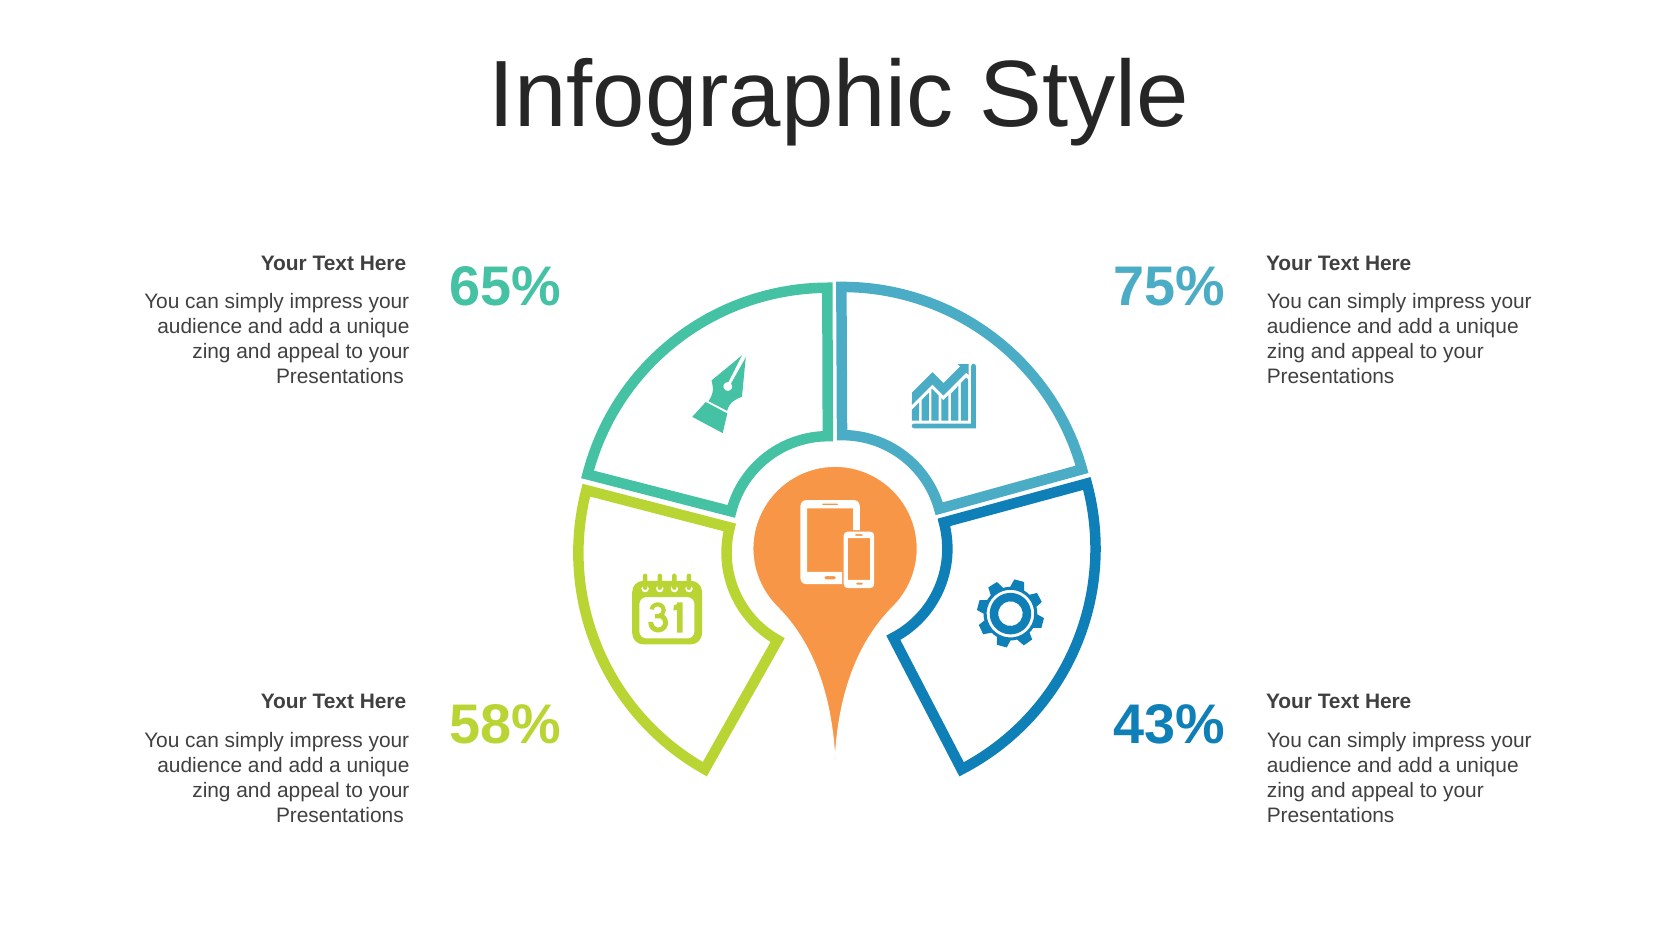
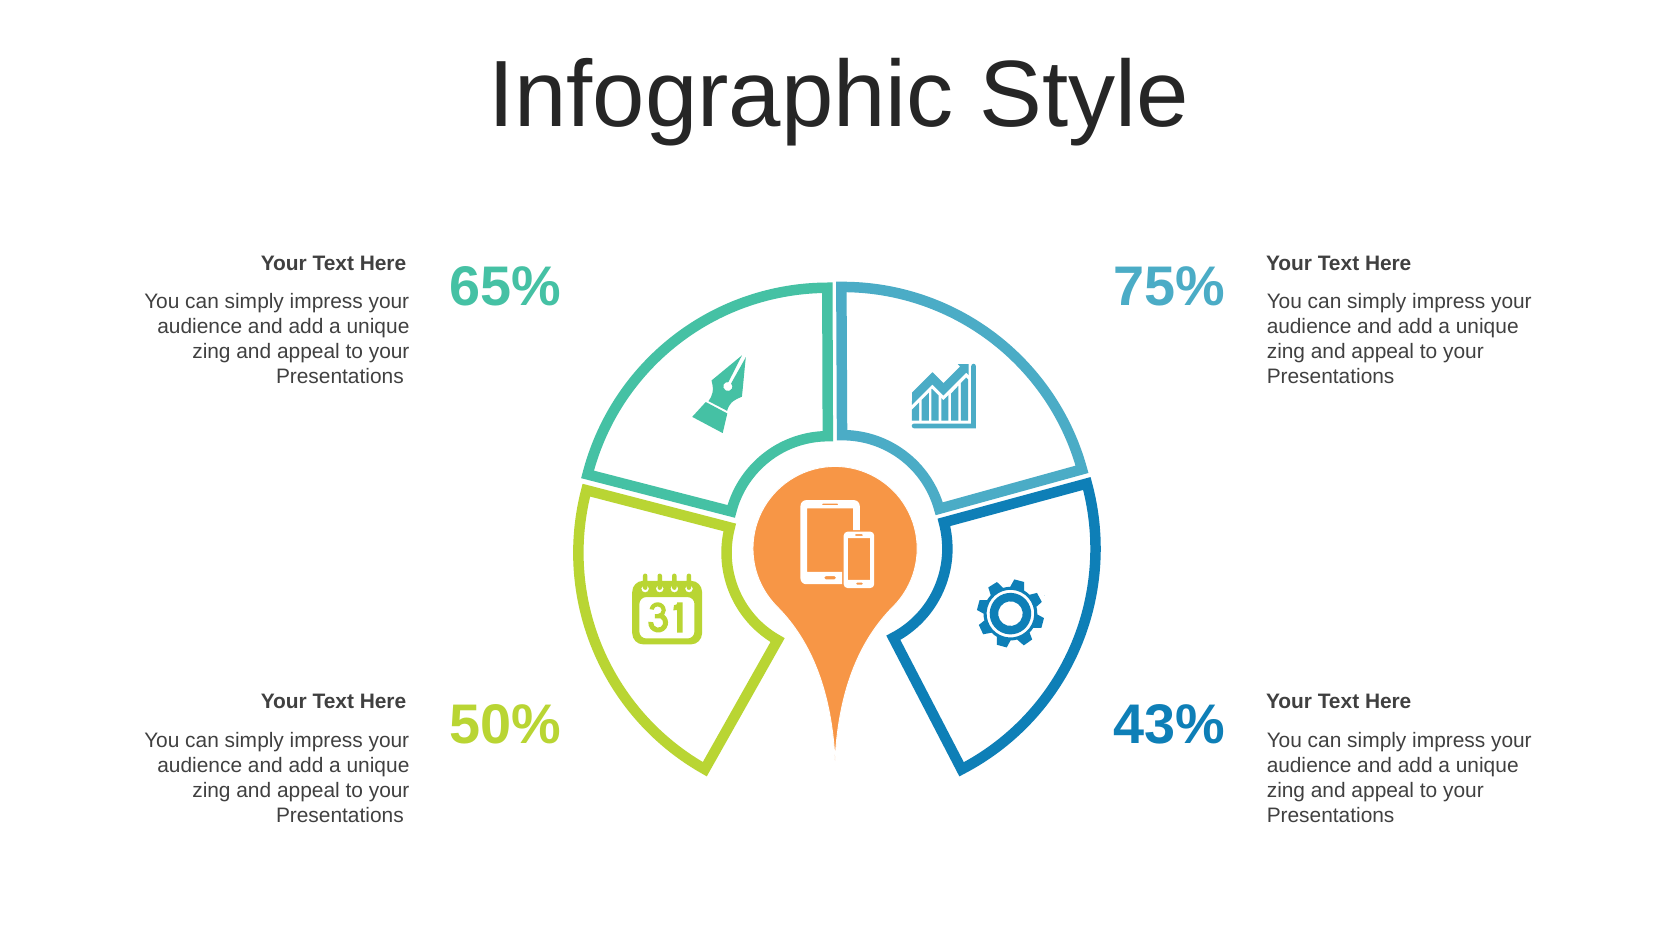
58%: 58% -> 50% (505, 725)
